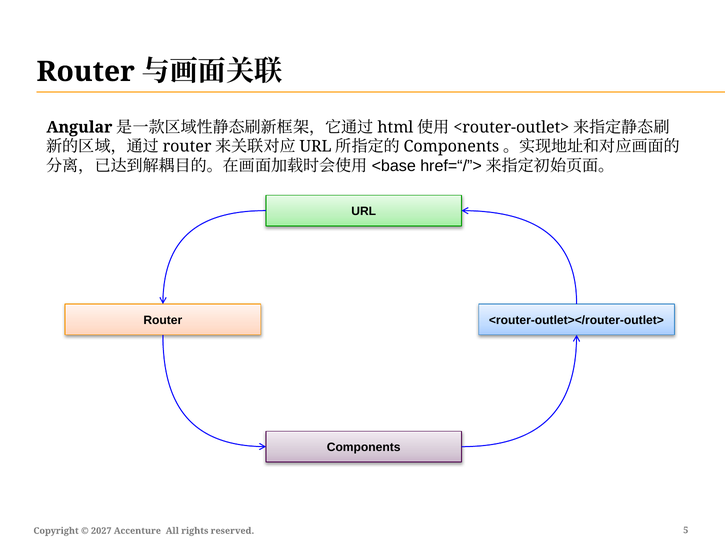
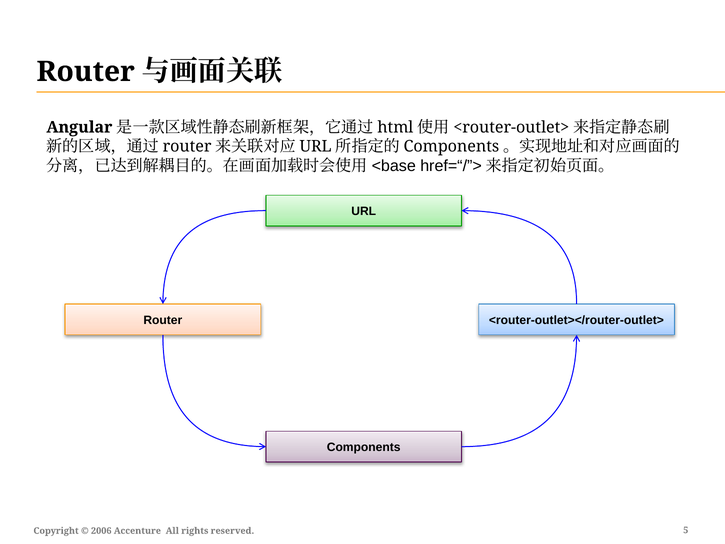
2027: 2027 -> 2006 (101, 531)
